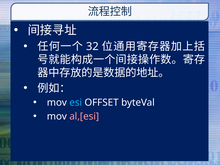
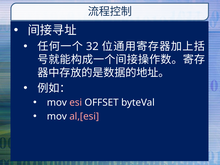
esi colour: light blue -> pink (76, 103)
